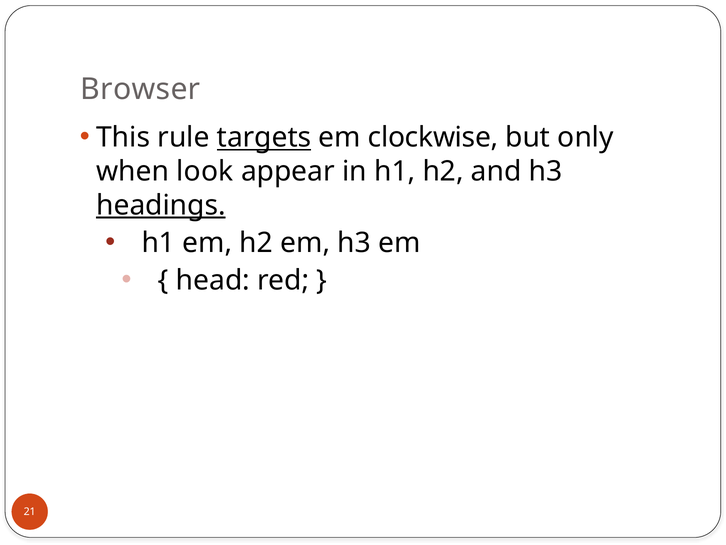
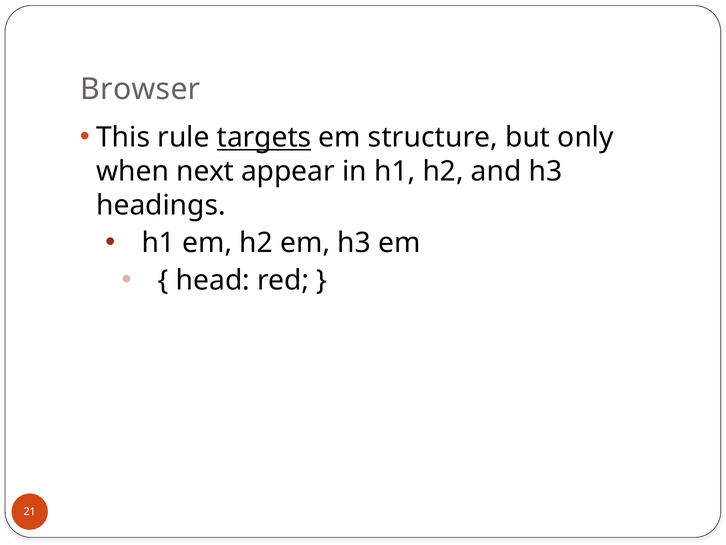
clockwise: clockwise -> structure (433, 137)
look: look -> next (205, 171)
headings underline: present -> none (161, 205)
